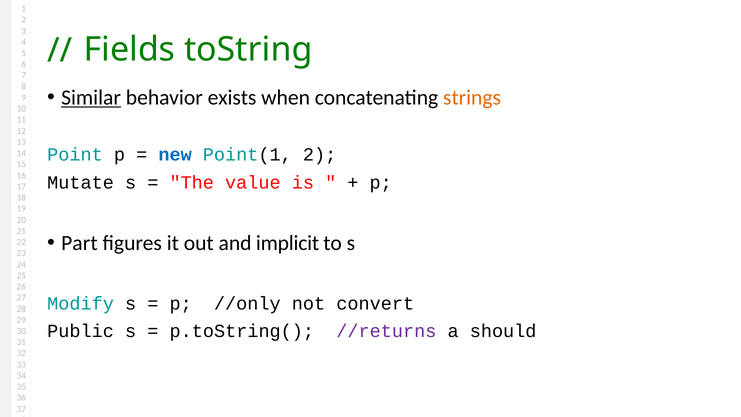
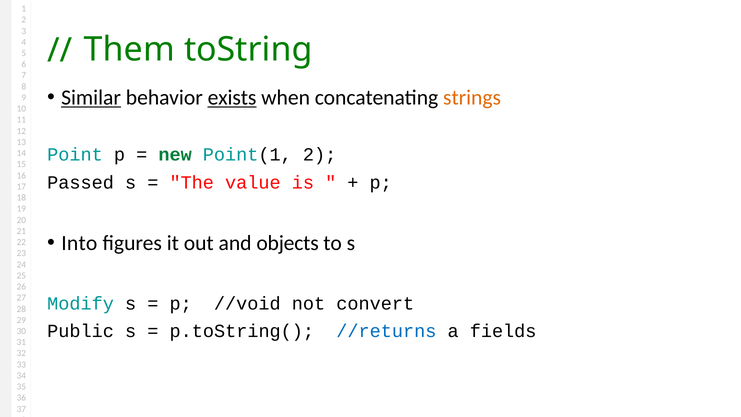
Fields: Fields -> Them (129, 50)
exists underline: none -> present (232, 98)
new colour: blue -> green (175, 155)
Mutate: Mutate -> Passed (81, 183)
Part: Part -> Into (79, 243)
implicit: implicit -> objects (288, 243)
//only: //only -> //void (247, 303)
//returns colour: purple -> blue (386, 331)
should: should -> fields (503, 331)
